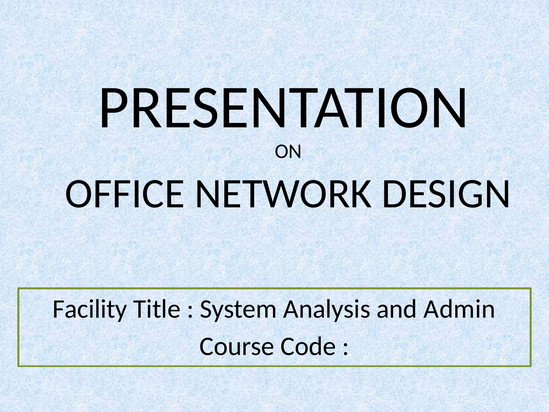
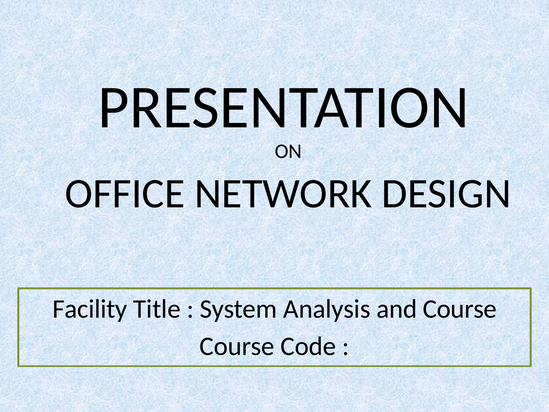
and Admin: Admin -> Course (460, 309)
